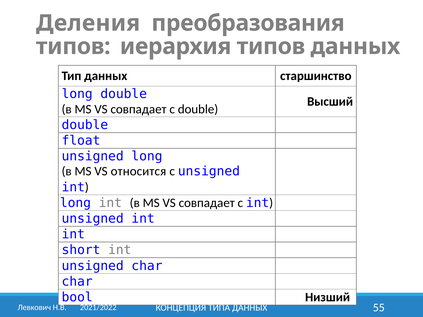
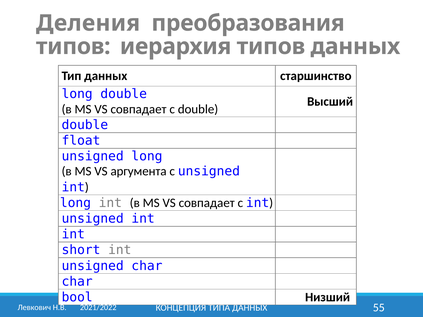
относится: относится -> аргумента (139, 172)
